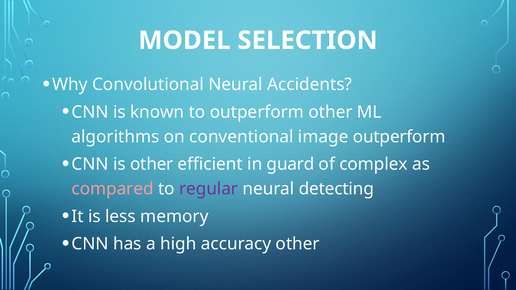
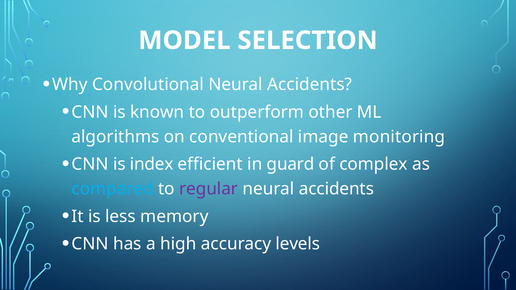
image outperform: outperform -> monitoring (399, 137)
is other: other -> index (152, 164)
compared colour: pink -> light blue (113, 189)
detecting: detecting -> accidents (336, 189)
accuracy other: other -> levels (298, 244)
